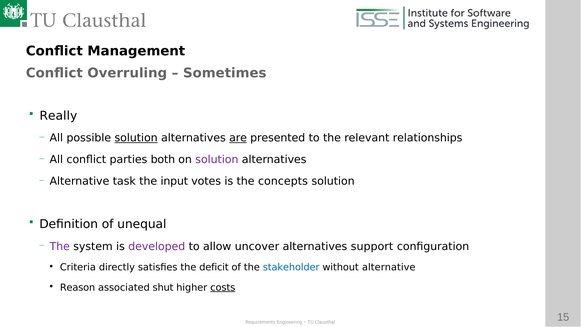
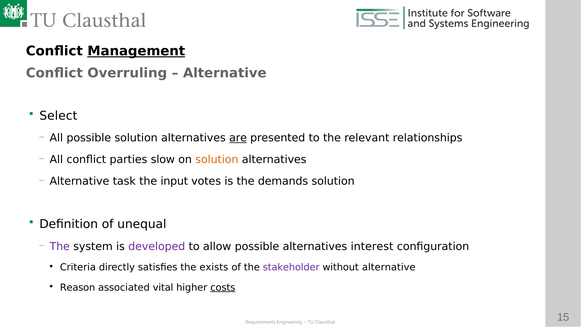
Management underline: none -> present (136, 51)
Sometimes: Sometimes -> Alternative (225, 73)
Really: Really -> Select (58, 116)
solution underline: present -> none (136, 138)
both: both -> slow (163, 160)
solution colour: purple -> orange (217, 160)
concepts: concepts -> demands (283, 181)
allow uncover: uncover -> possible (257, 246)
support: support -> interest (372, 246)
deficit: deficit -> exists (214, 267)
stakeholder colour: blue -> purple (291, 267)
shut: shut -> vital (163, 287)
